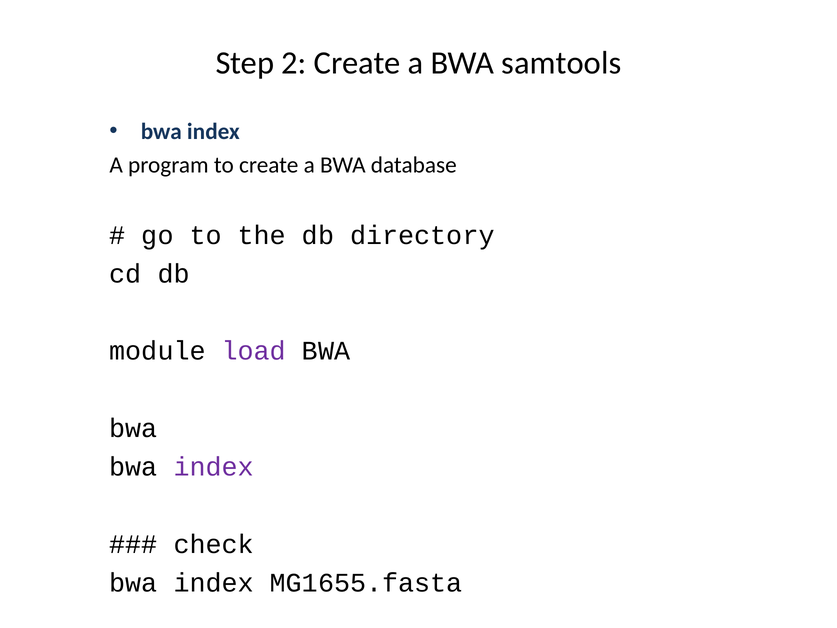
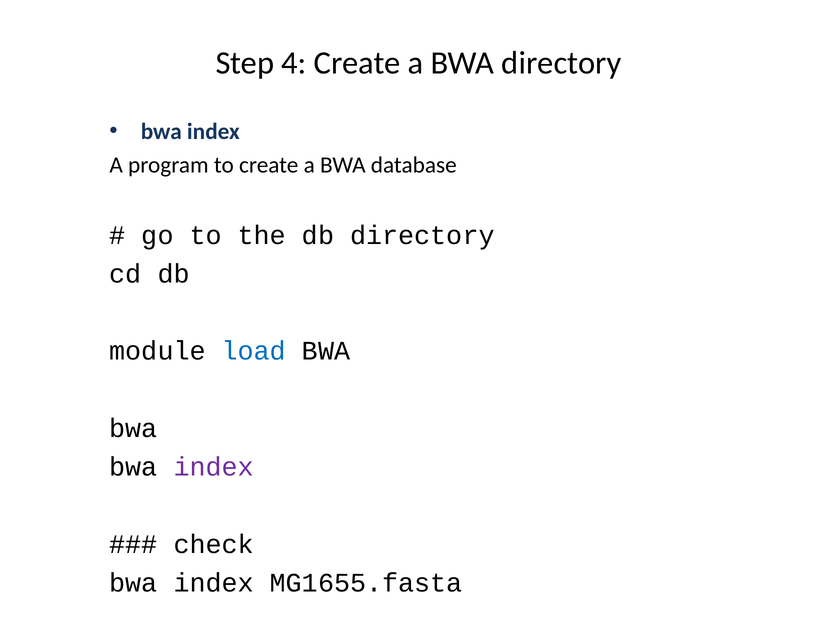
2: 2 -> 4 (294, 63)
BWA samtools: samtools -> directory (561, 63)
load colour: purple -> blue (254, 351)
